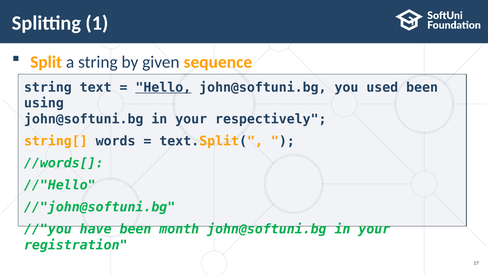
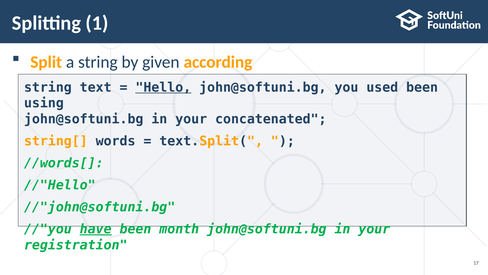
sequence: sequence -> according (218, 62)
respectively: respectively -> concatenated (271, 119)
have underline: none -> present (96, 229)
